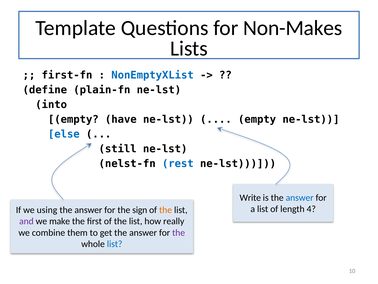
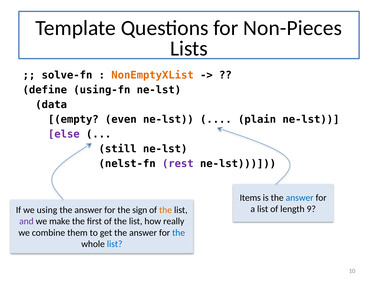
Non-Makes: Non-Makes -> Non-Pieces (293, 28)
first-fn: first-fn -> solve-fn (67, 75)
NonEmptyXList colour: blue -> orange (153, 75)
plain-fn: plain-fn -> using-fn (102, 90)
into: into -> data (51, 104)
have: have -> even (121, 119)
empty: empty -> plain (257, 119)
else colour: blue -> purple (64, 134)
rest colour: blue -> purple (178, 163)
Write: Write -> Items (250, 197)
4: 4 -> 9 (311, 209)
the colour: purple -> blue (179, 232)
